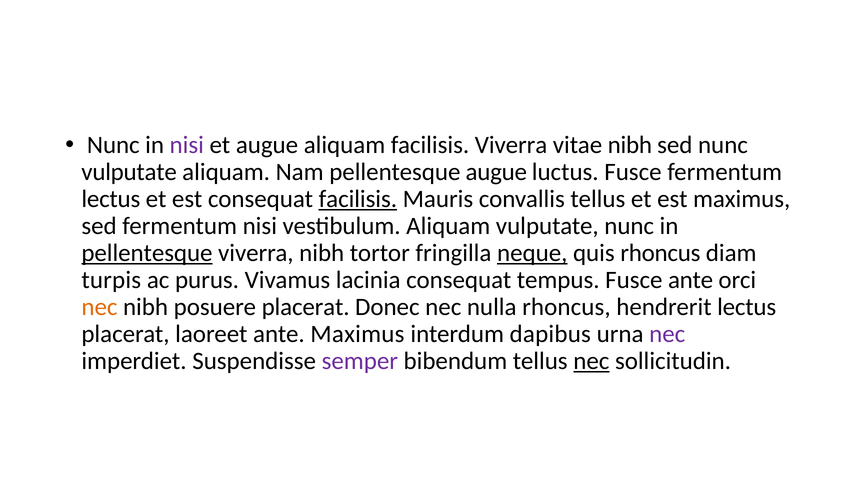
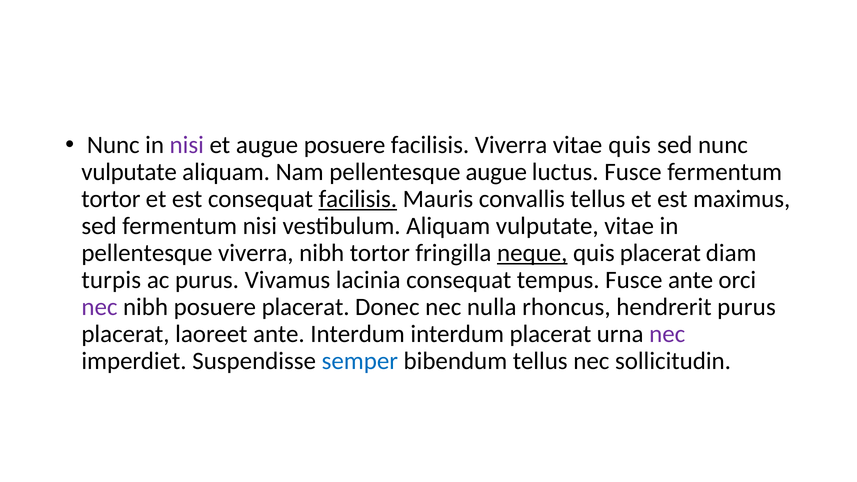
augue aliquam: aliquam -> posuere (345, 145)
vitae nibh: nibh -> quis (630, 145)
lectus: lectus -> tortor (111, 199)
vulputate nunc: nunc -> vitae (629, 226)
pellentesque underline: present -> none (147, 253)
quis rhoncus: rhoncus -> placerat (660, 253)
nec colour: orange -> purple (99, 307)
hendrerit lectus: lectus -> purus (747, 307)
ante Maximus: Maximus -> Interdum (358, 334)
interdum dapibus: dapibus -> placerat (550, 334)
semper colour: purple -> blue (360, 361)
nec underline: present -> none (591, 361)
